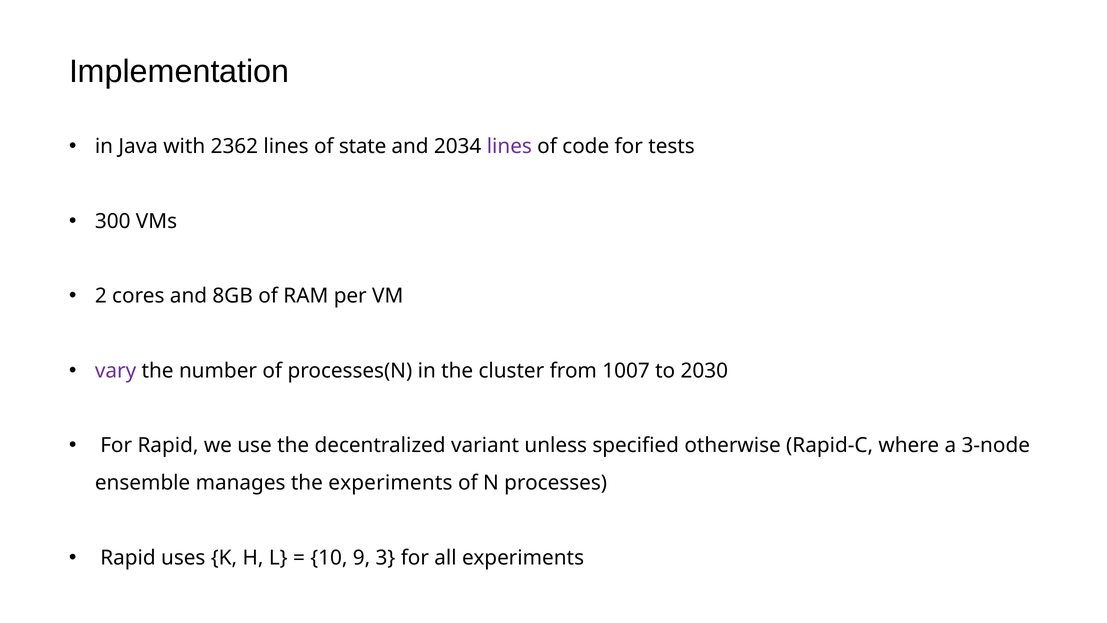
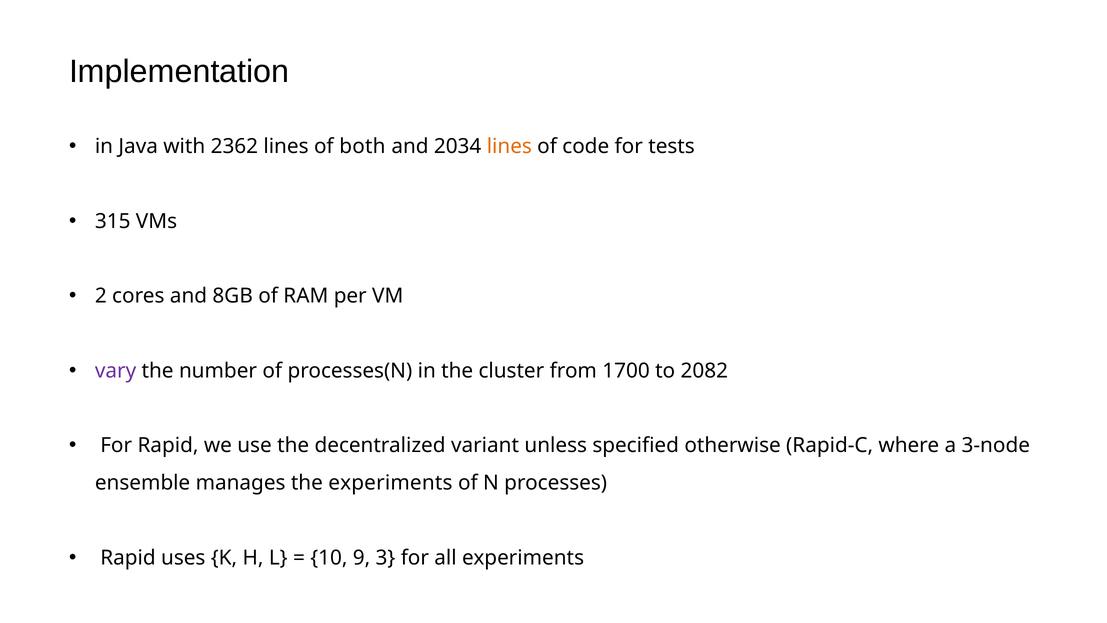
state: state -> both (362, 147)
lines colour: purple -> orange (509, 147)
300: 300 -> 315 (113, 221)
1007: 1007 -> 1700 (626, 371)
2030: 2030 -> 2082 (704, 371)
